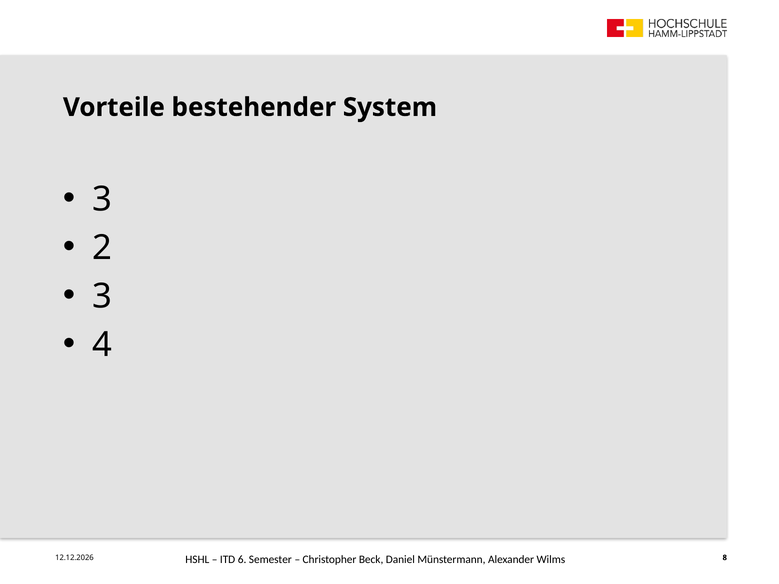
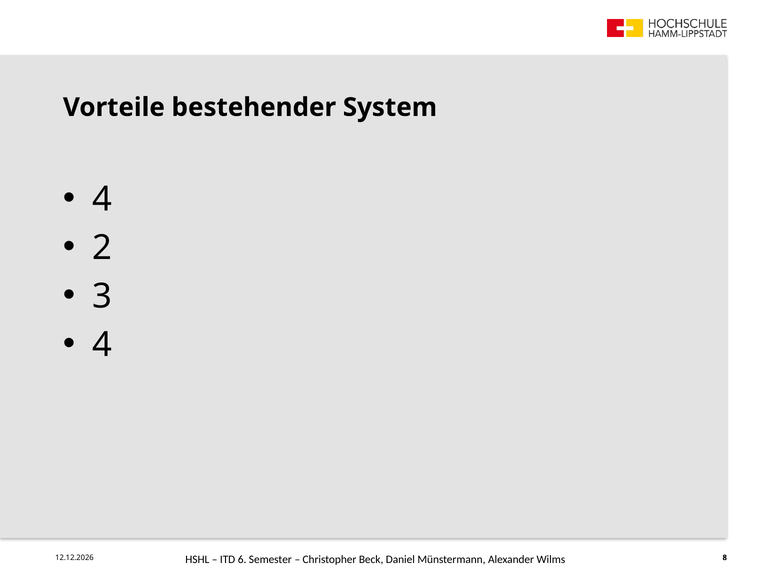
3: 3 -> 4 (102, 199)
